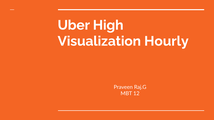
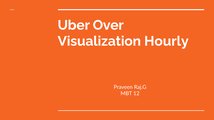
High: High -> Over (108, 25)
